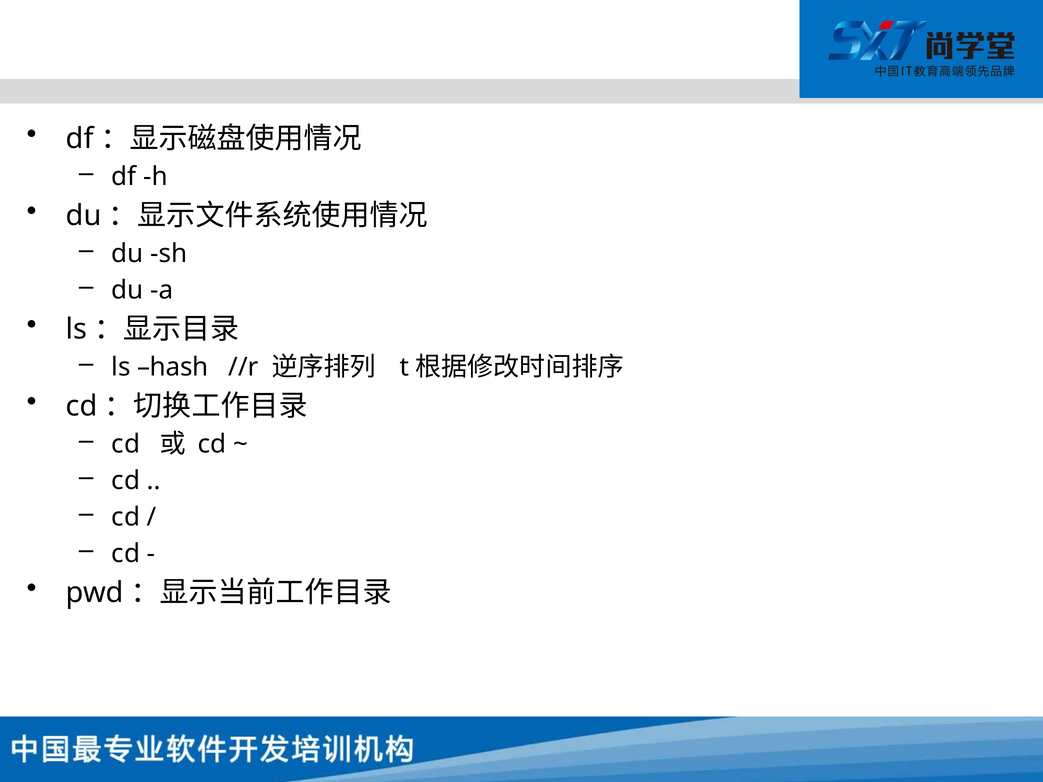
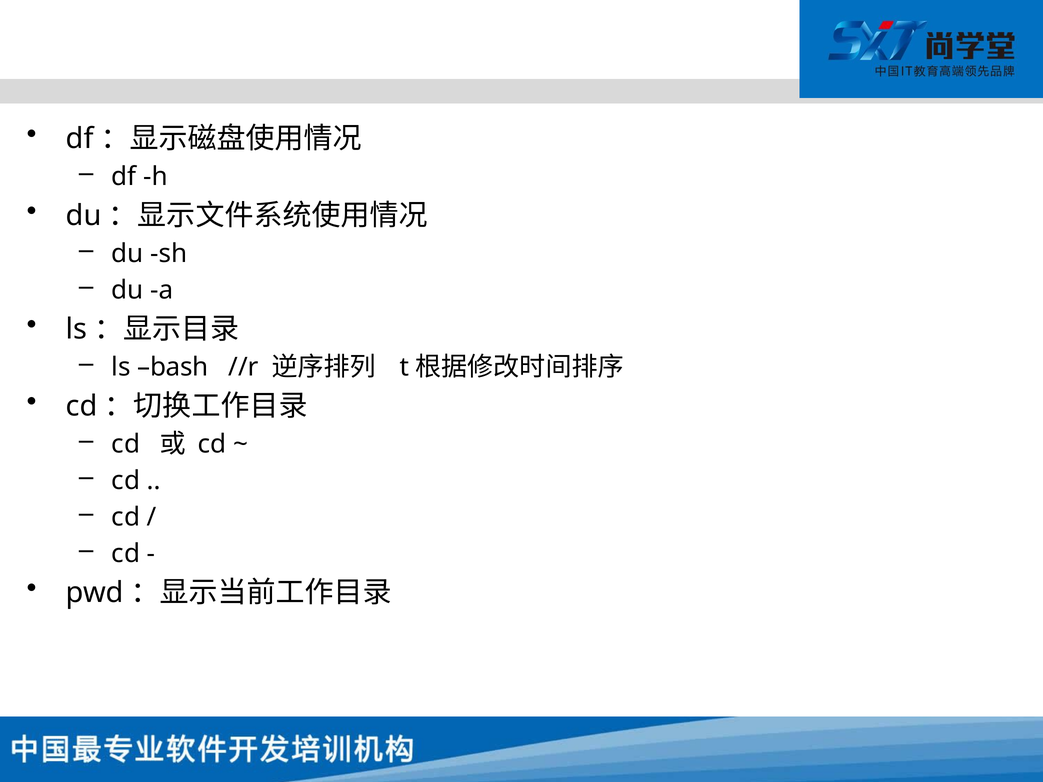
hash: hash -> bash (173, 367)
